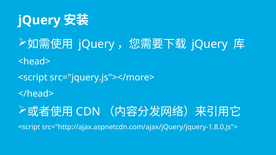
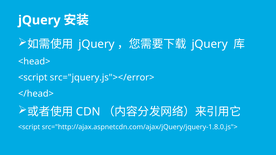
src="jquery.js"></more>: src="jquery.js"></more> -> src="jquery.js"></error> (102, 78)
